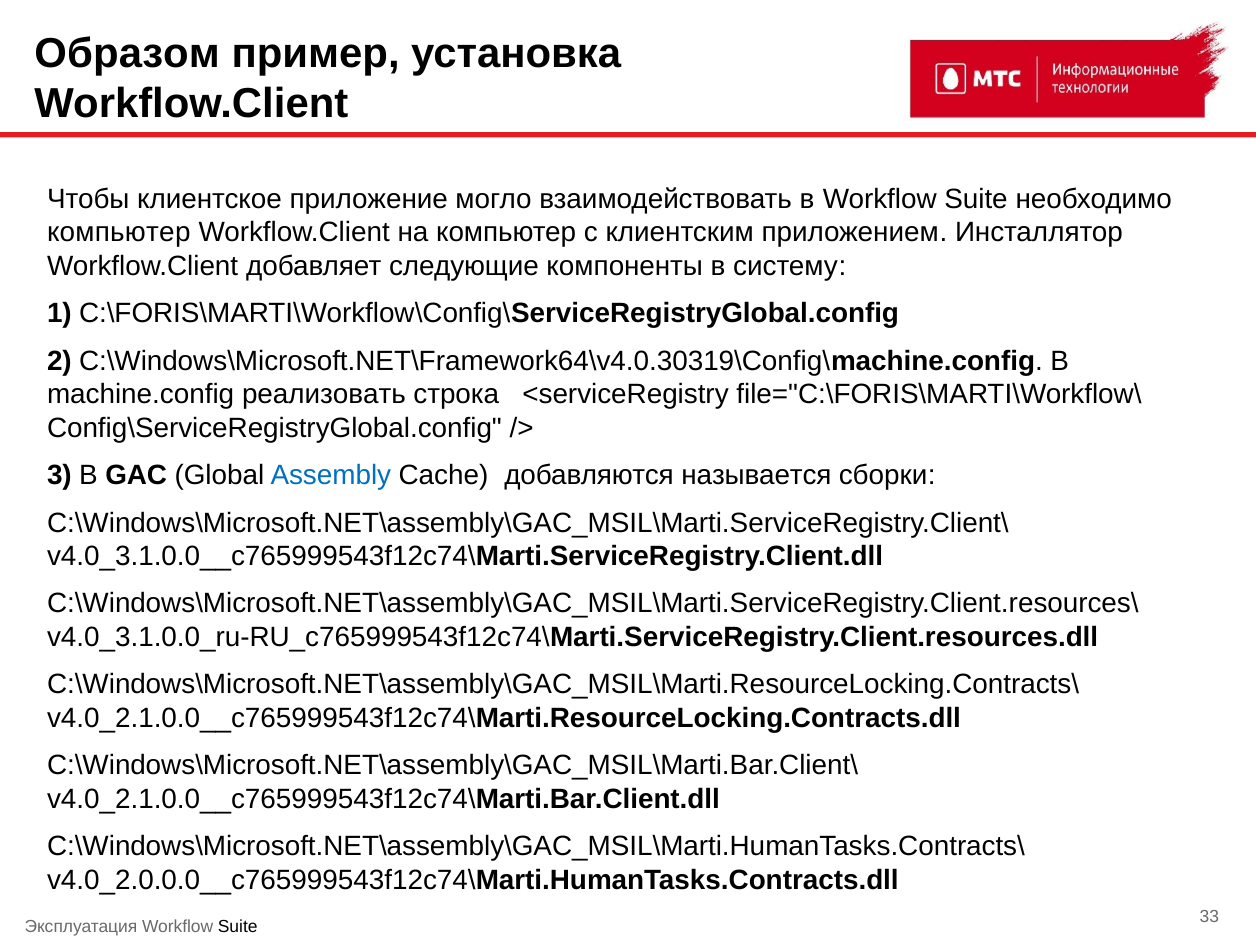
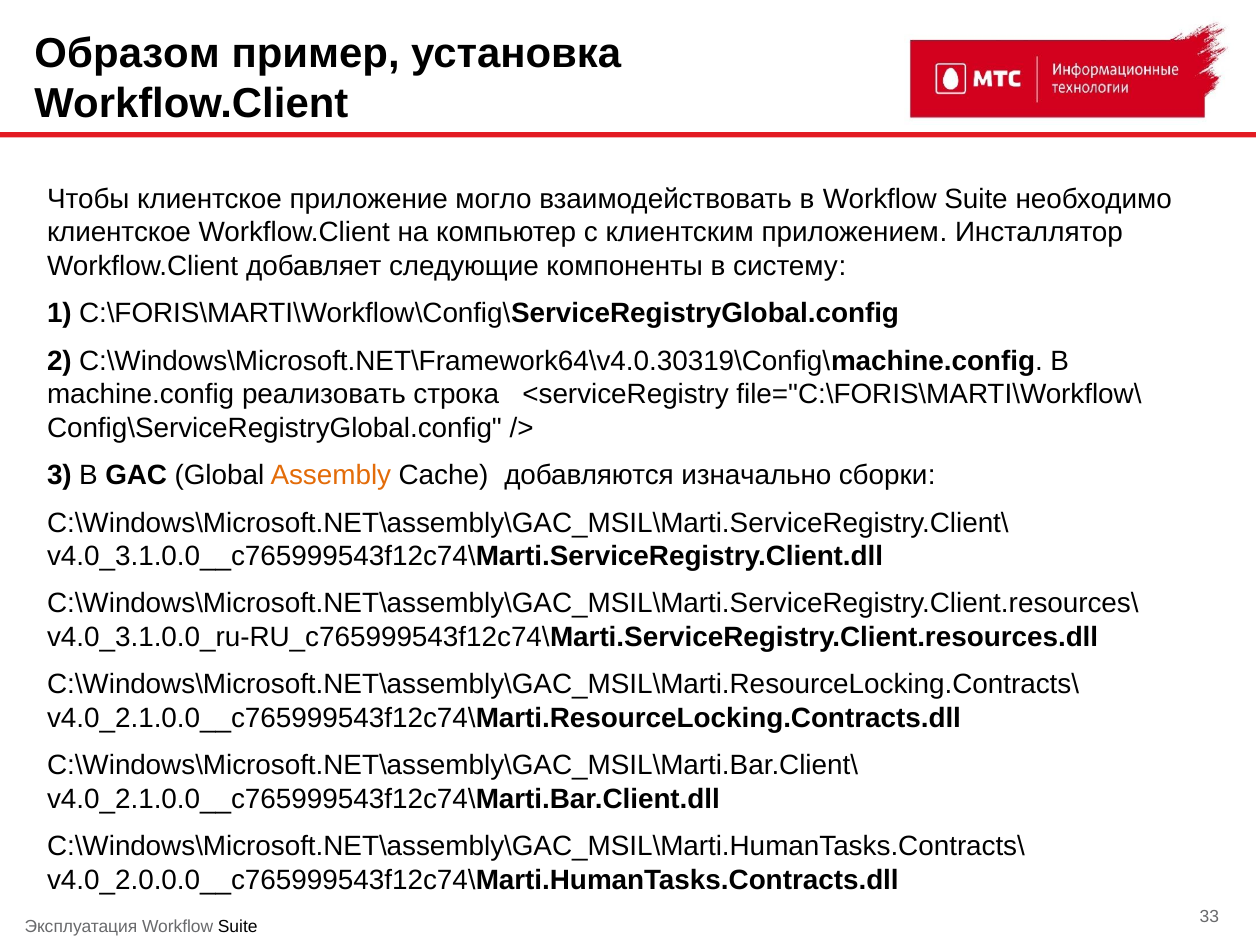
компьютер: компьютер -> клиентское (119, 233)
Assembly colour: blue -> orange (331, 475)
называется: называется -> изначально (756, 475)
